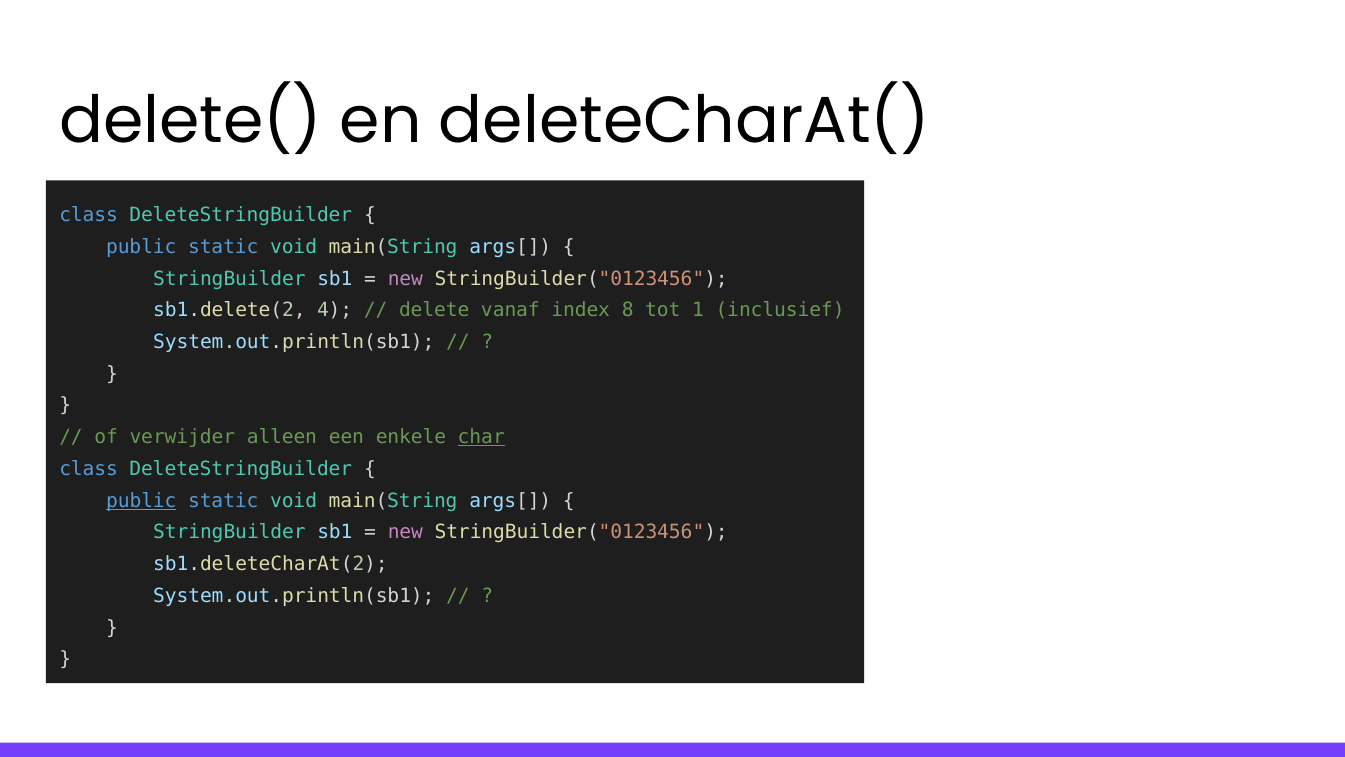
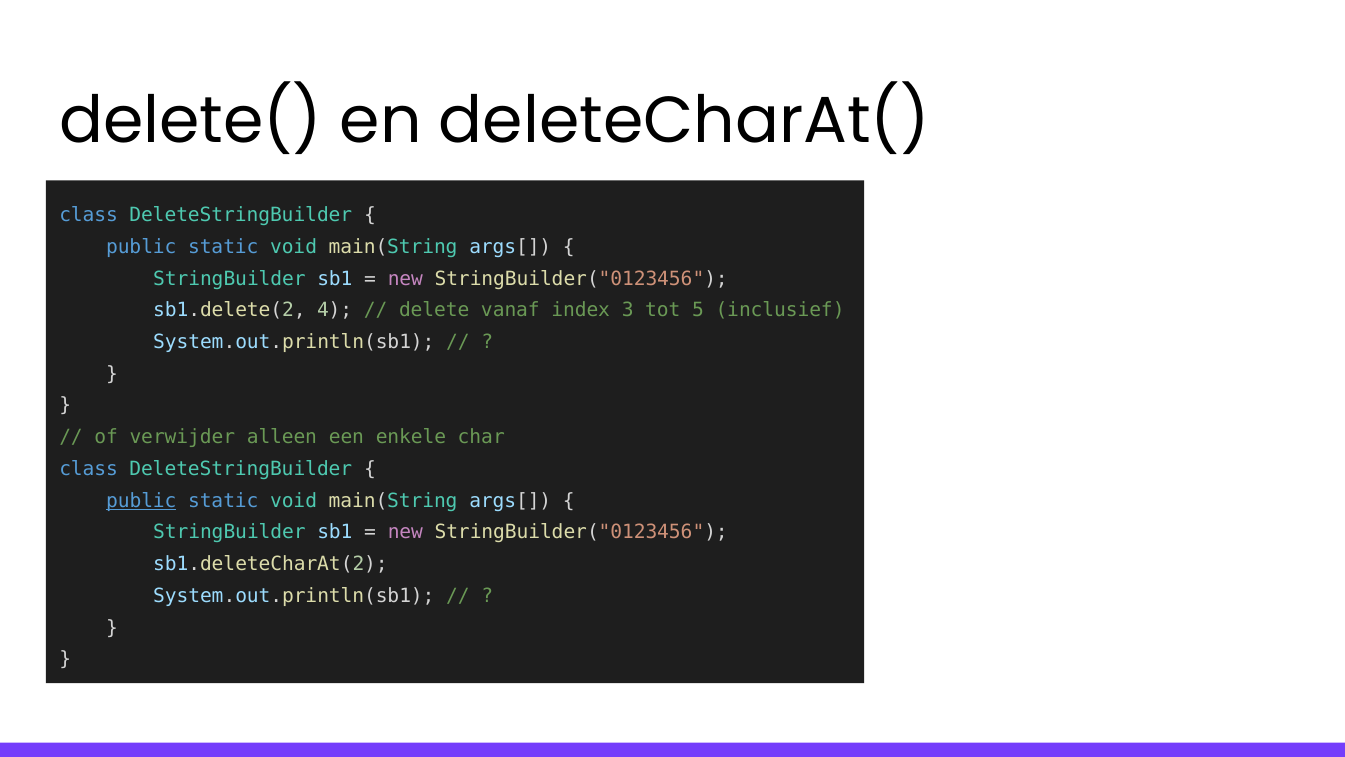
8: 8 -> 3 (628, 310)
1: 1 -> 5 (698, 310)
char underline: present -> none (481, 437)
